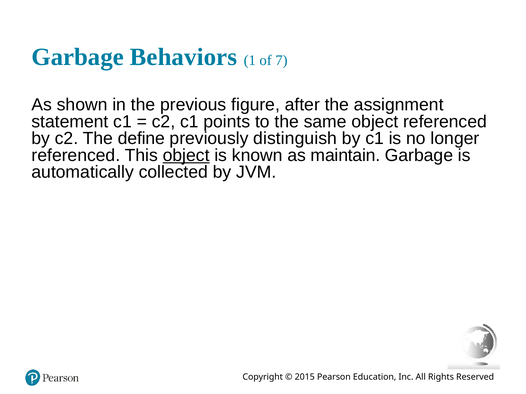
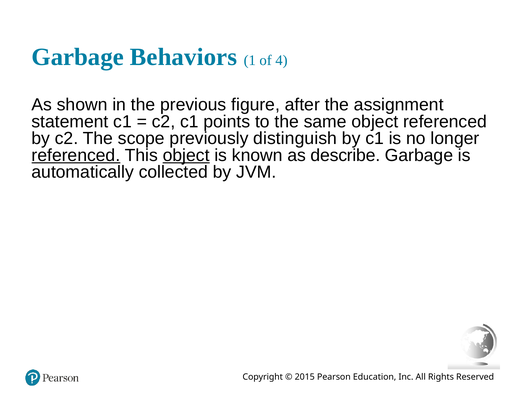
7: 7 -> 4 (281, 60)
define: define -> scope (141, 139)
referenced underline: none -> present (76, 155)
maintain: maintain -> describe (345, 155)
